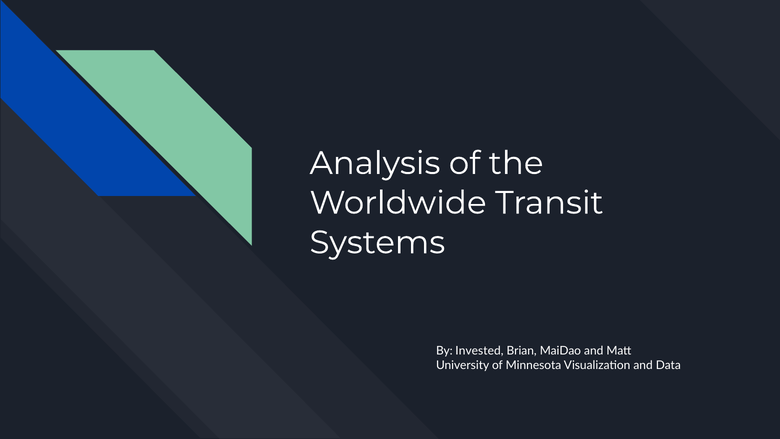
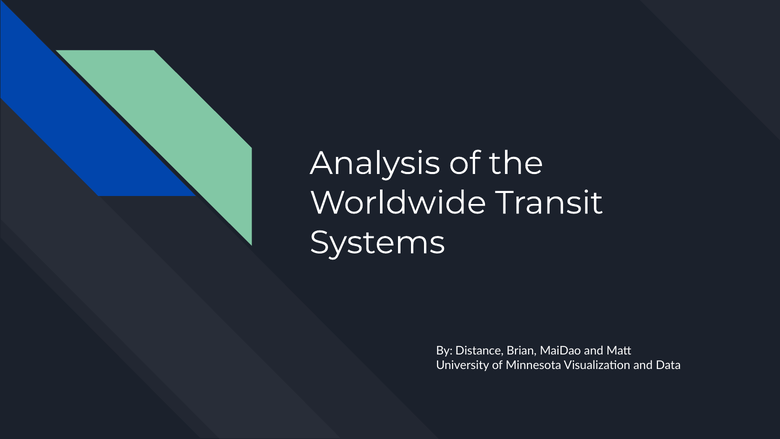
Invested: Invested -> Distance (479, 351)
